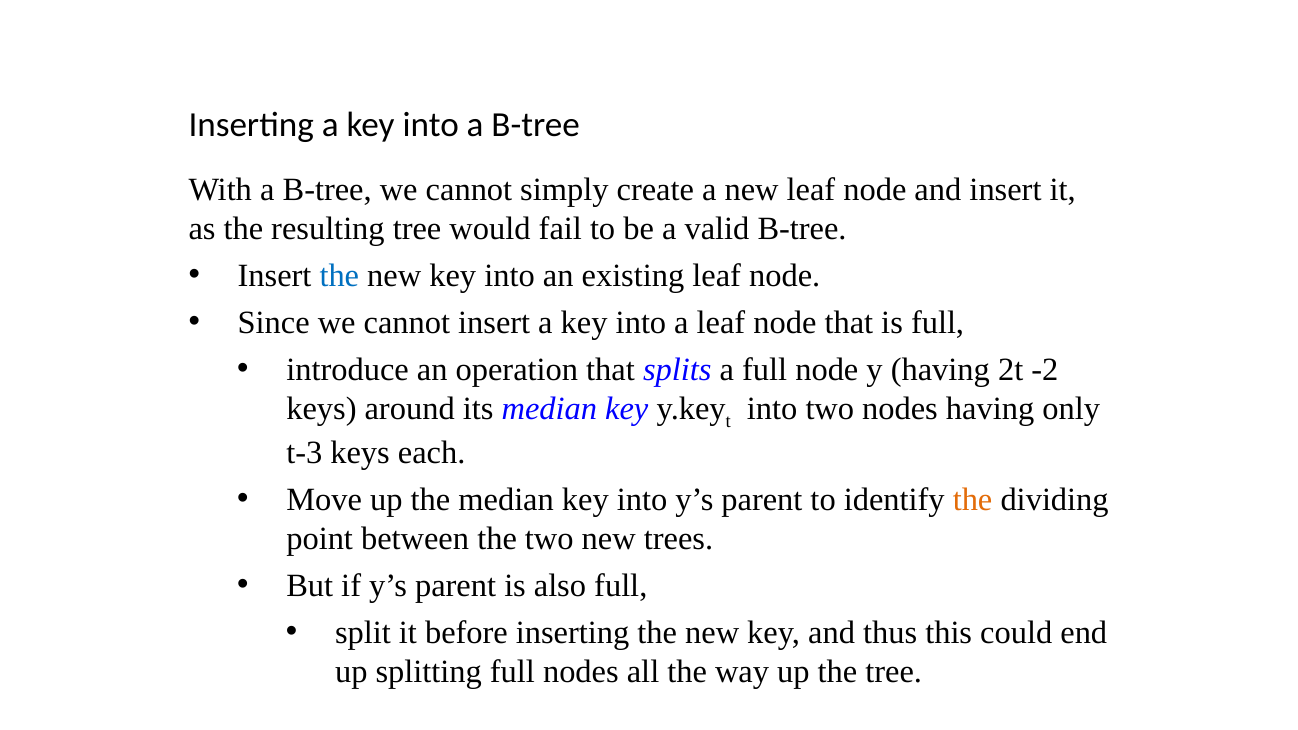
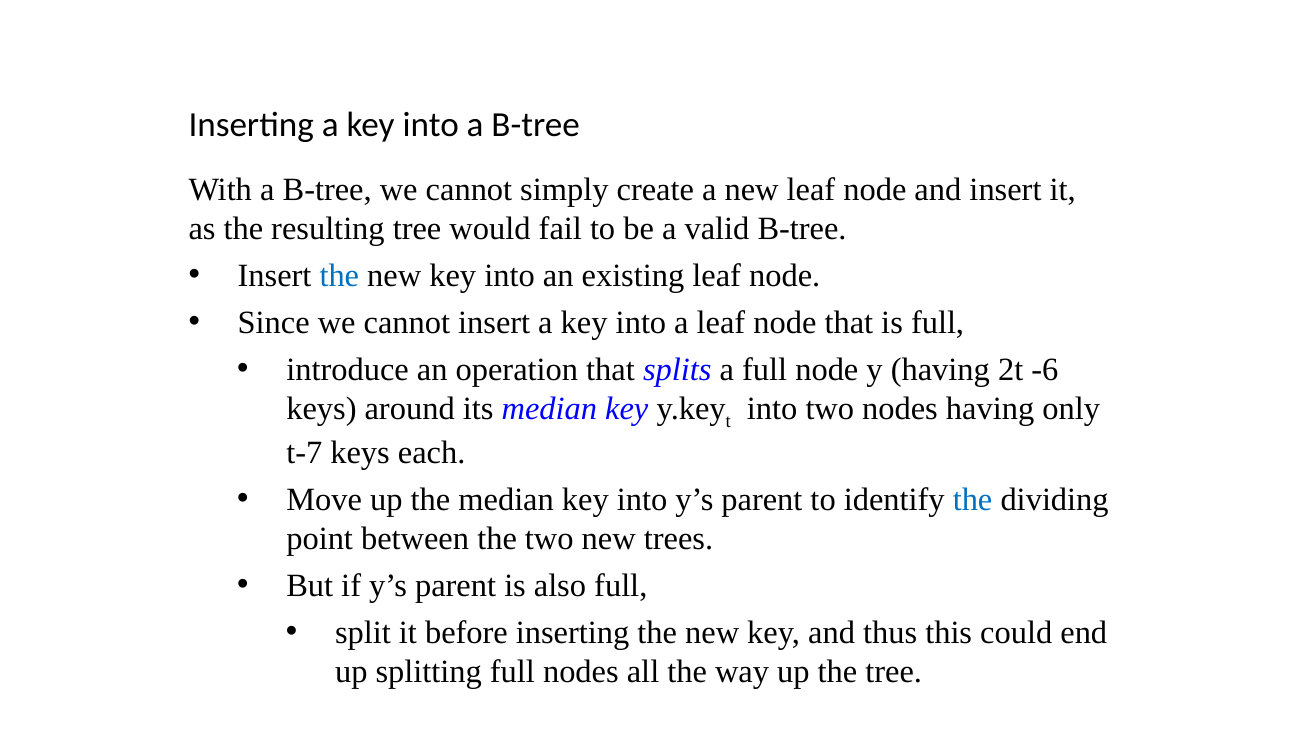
-2: -2 -> -6 (1045, 370)
t-3: t-3 -> t-7 (304, 453)
the colour: orange -> blue (973, 500)
